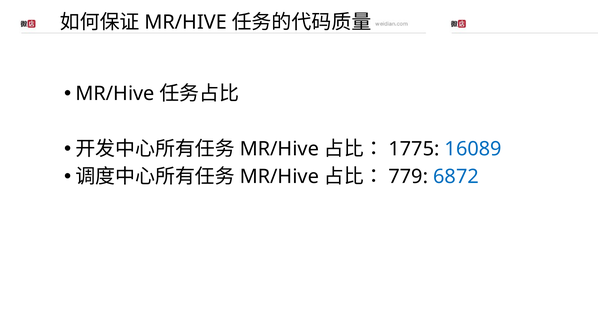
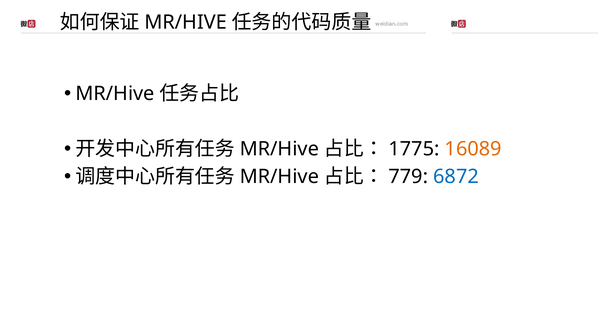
16089 colour: blue -> orange (473, 149)
